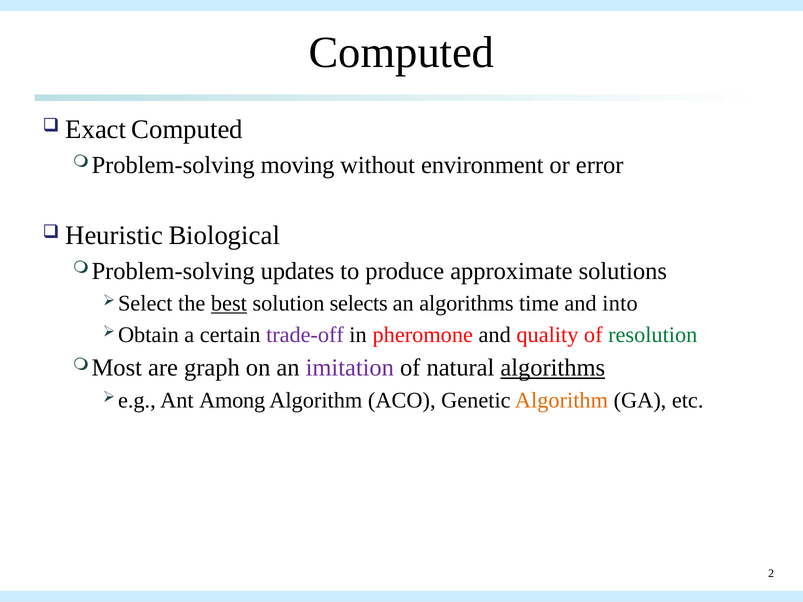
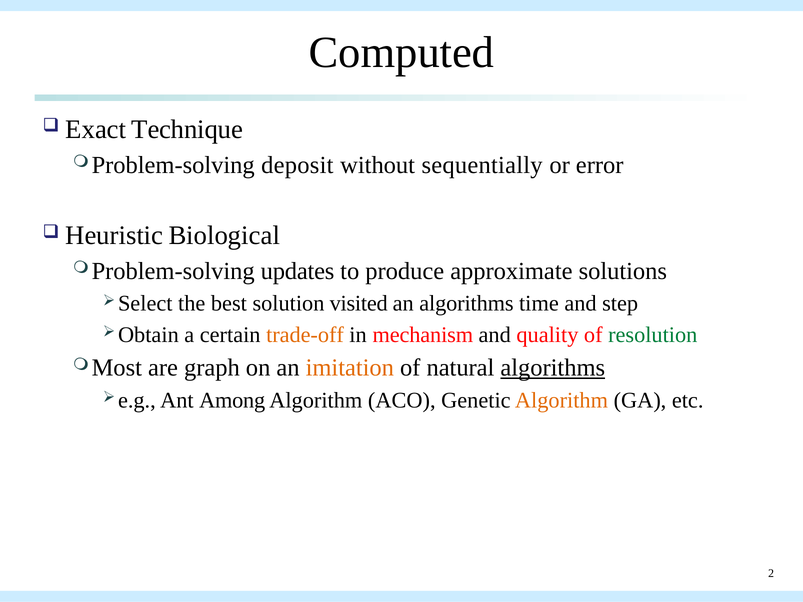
Exact Computed: Computed -> Technique (187, 130)
moving: moving -> deposit (297, 165)
environment: environment -> sequentially (482, 165)
best underline: present -> none (229, 304)
selects: selects -> visited (359, 304)
into: into -> step (620, 304)
trade-off colour: purple -> orange (305, 335)
pheromone: pheromone -> mechanism (423, 335)
imitation colour: purple -> orange (350, 368)
